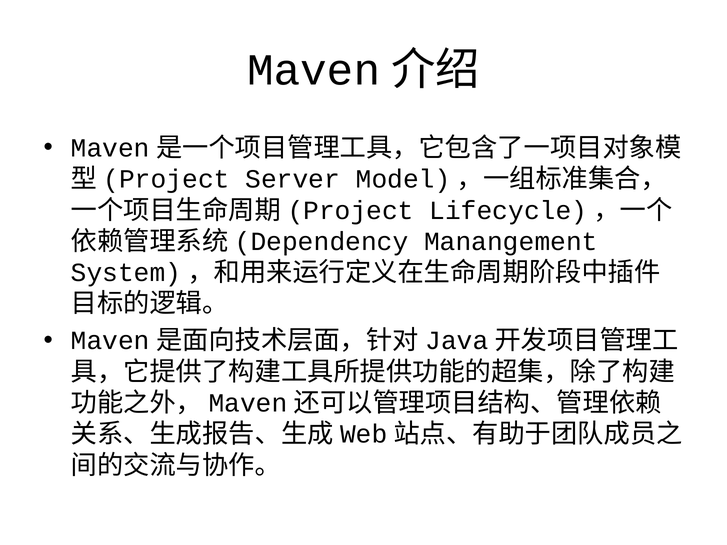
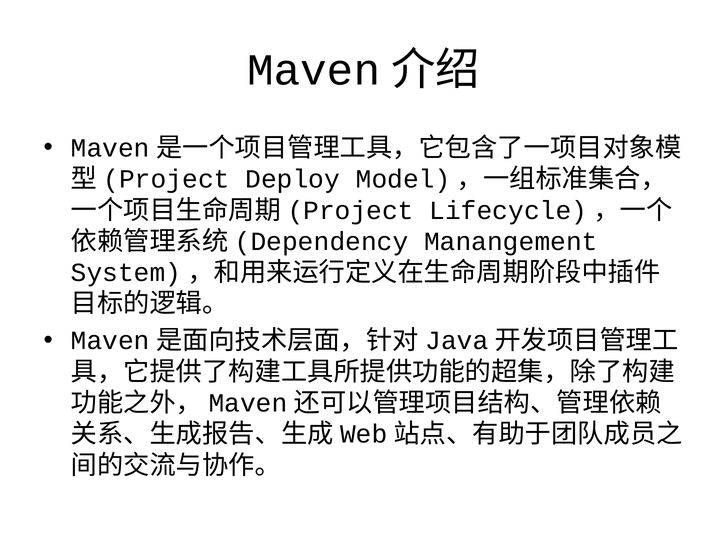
Server: Server -> Deploy (293, 179)
